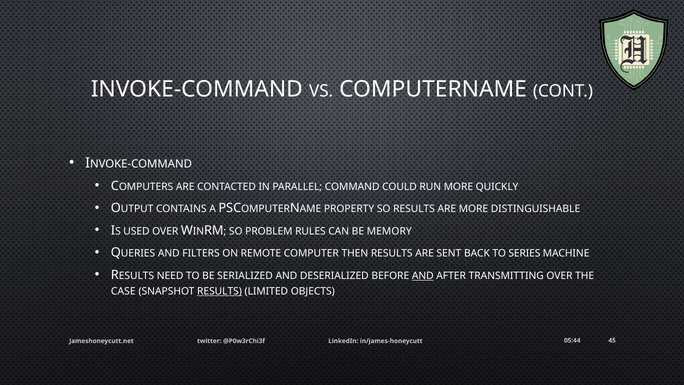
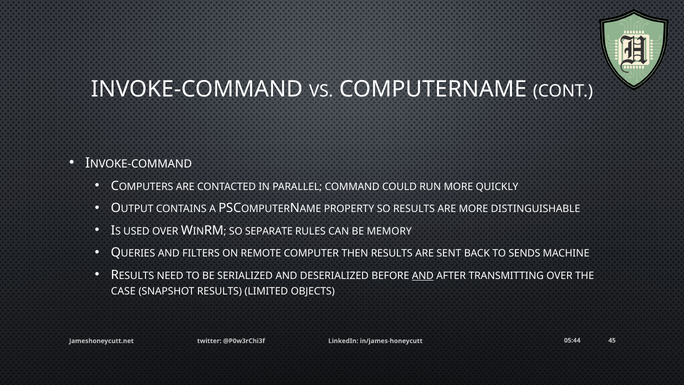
PROBLEM: PROBLEM -> SEPARATE (269, 231)
SERIES: SERIES -> SENDS (524, 253)
RESULTS underline: present -> none (220, 291)
